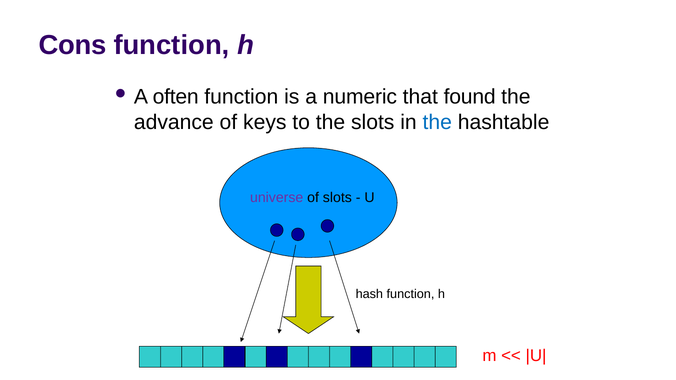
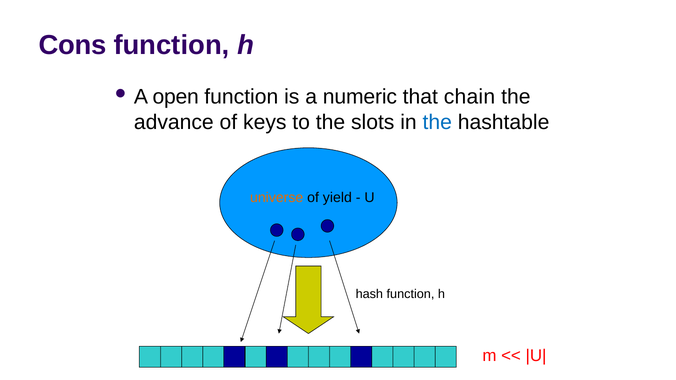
often: often -> open (176, 97)
found: found -> chain (469, 97)
universe colour: purple -> orange (277, 198)
of slots: slots -> yield (337, 198)
